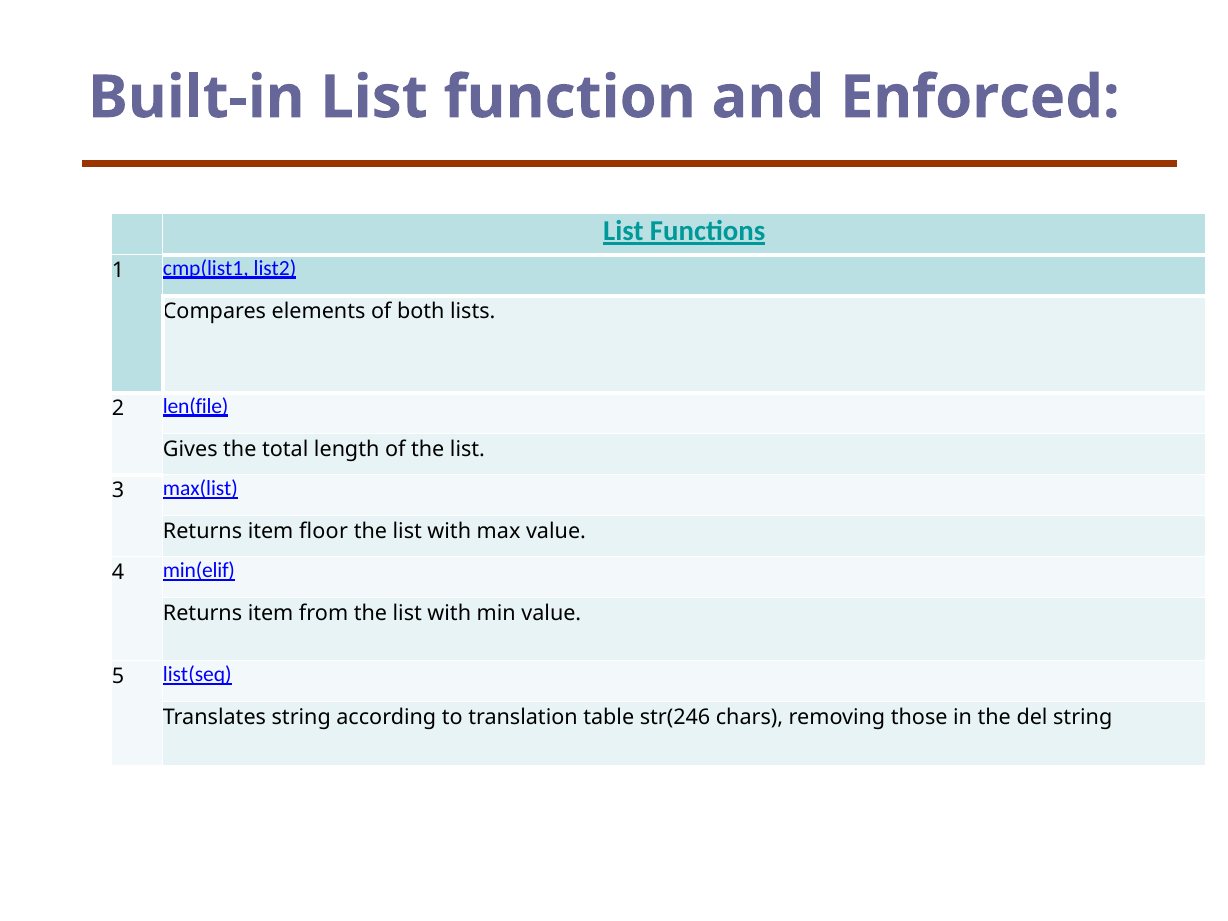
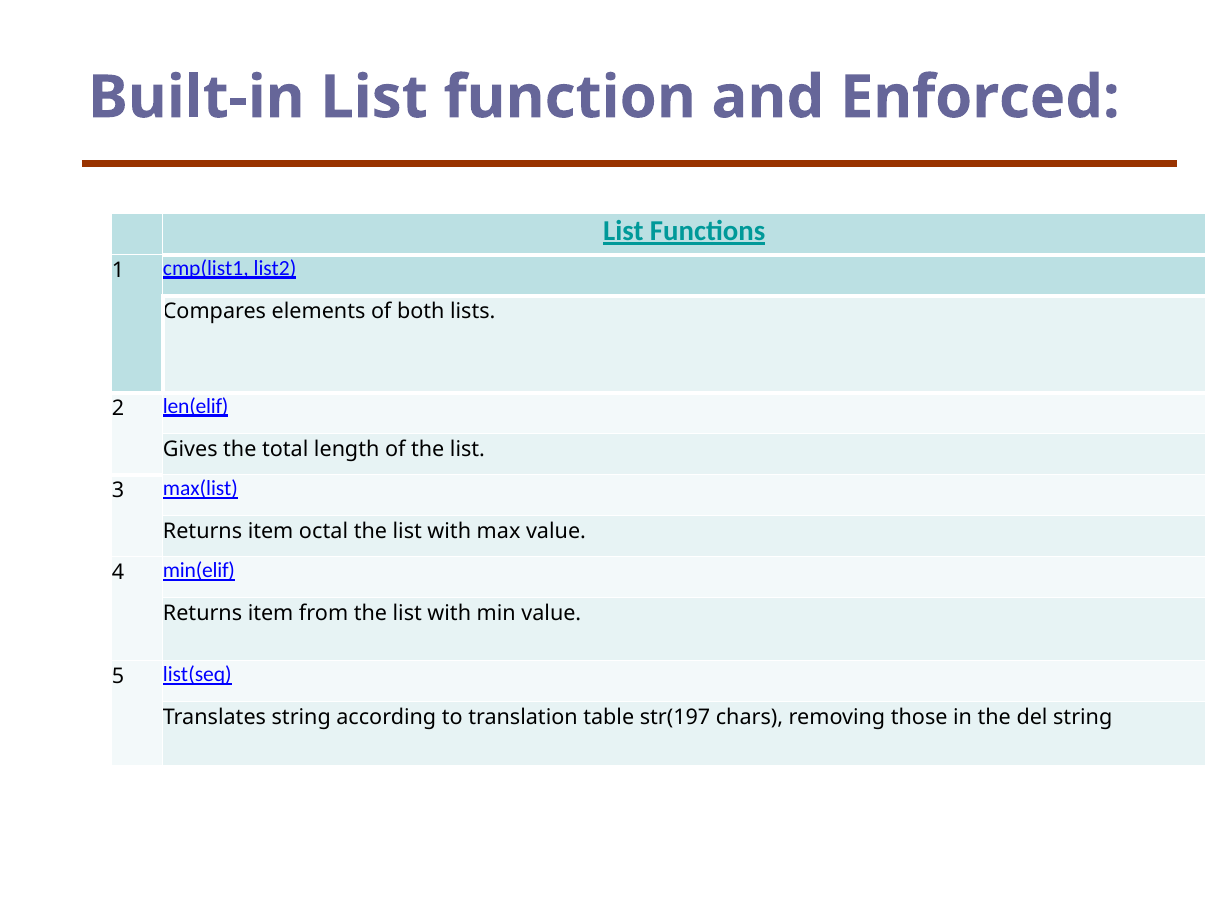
len(file: len(file -> len(elif (196, 406)
floor: floor -> octal (324, 532)
str(246: str(246 -> str(197 (675, 718)
